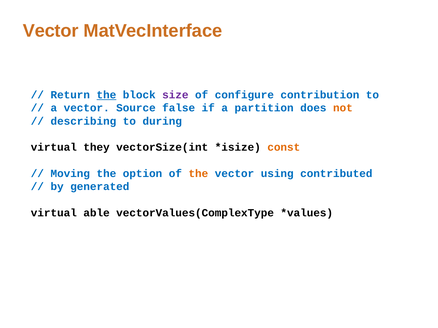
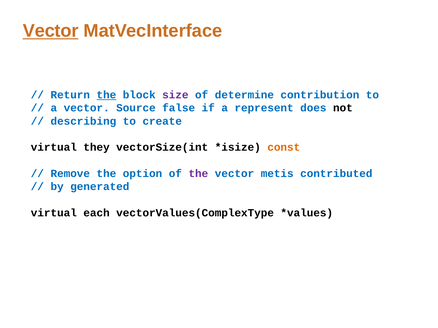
Vector underline: none -> present (51, 31)
configure: configure -> determine (244, 95)
partition: partition -> represent (264, 108)
not colour: orange -> black (343, 108)
during: during -> create (162, 121)
Moving: Moving -> Remove (70, 174)
the colour: orange -> purple (198, 174)
using: using -> metis (277, 174)
able: able -> each (97, 213)
